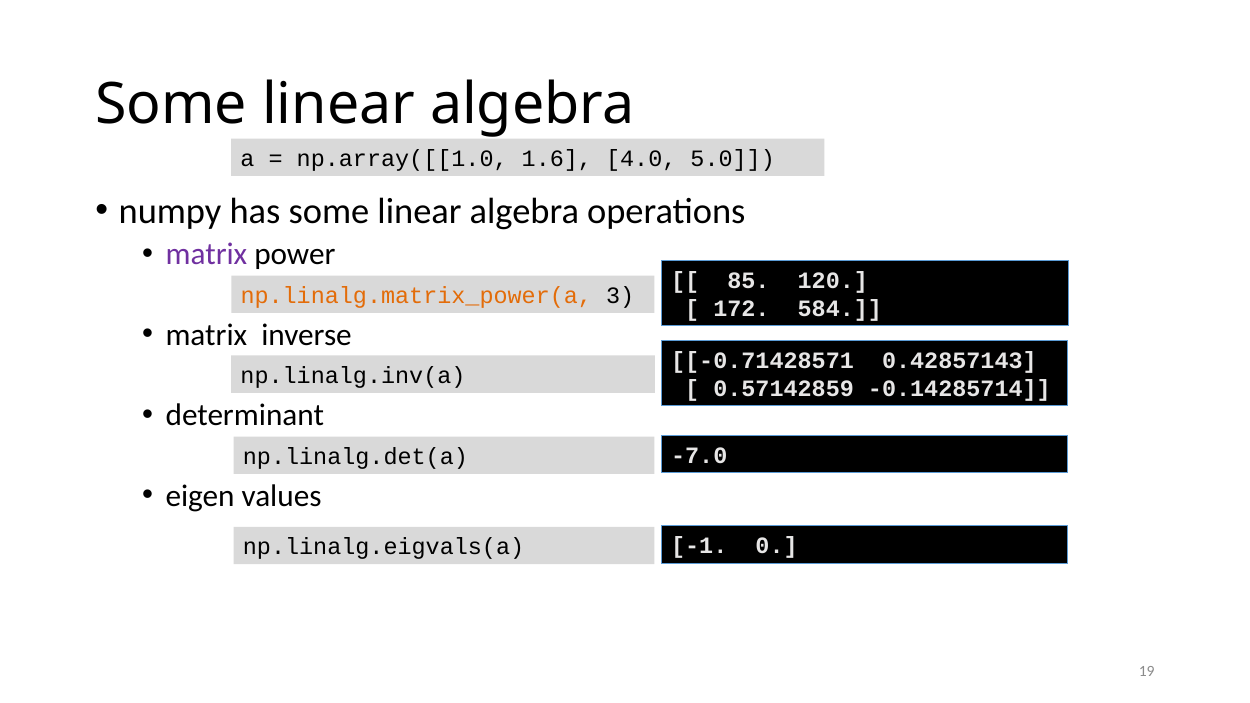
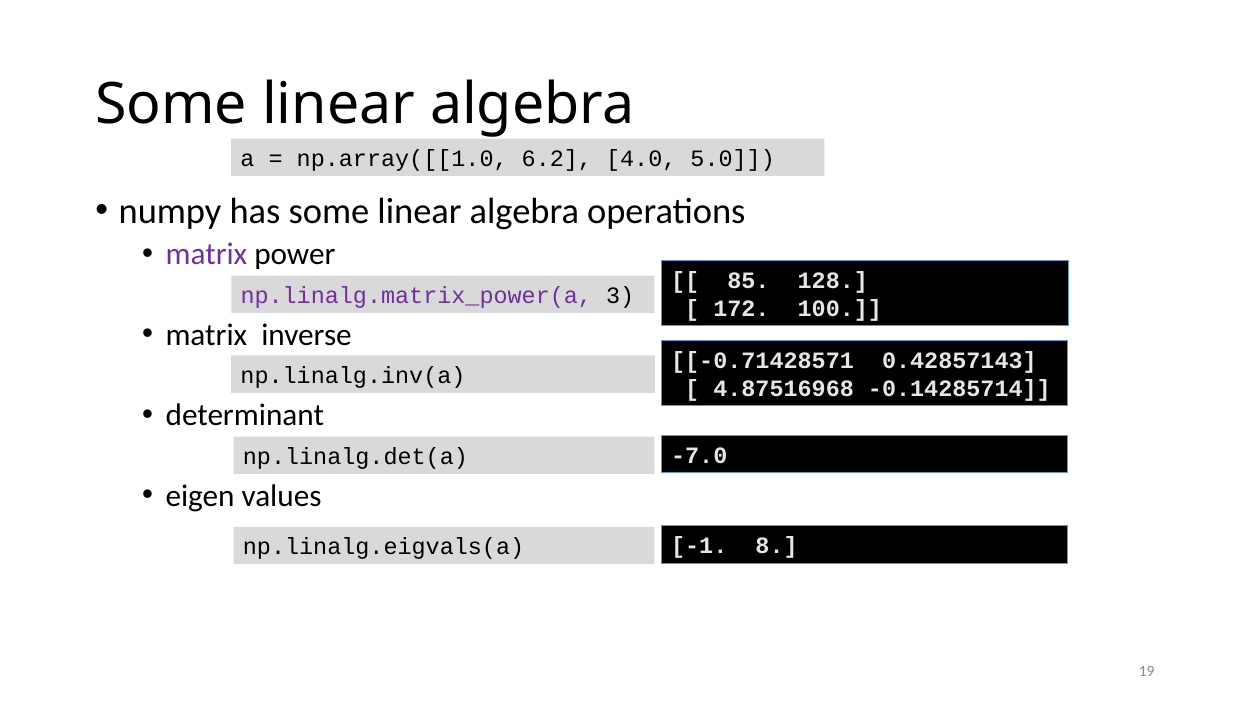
1.6: 1.6 -> 6.2 (557, 159)
120: 120 -> 128 (833, 281)
np.linalg.matrix_power(a colour: orange -> purple (416, 296)
584: 584 -> 100 (840, 309)
0.57142859: 0.57142859 -> 4.87516968 (784, 389)
0: 0 -> 8 (777, 546)
